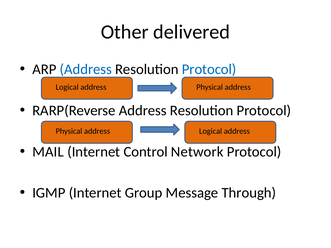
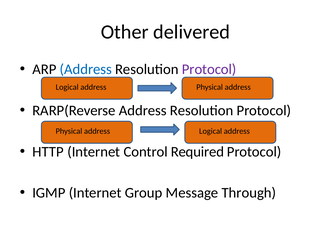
Protocol colour: blue -> purple (209, 69)
MAIL: MAIL -> HTTP (48, 152)
Network: Network -> Required (197, 152)
